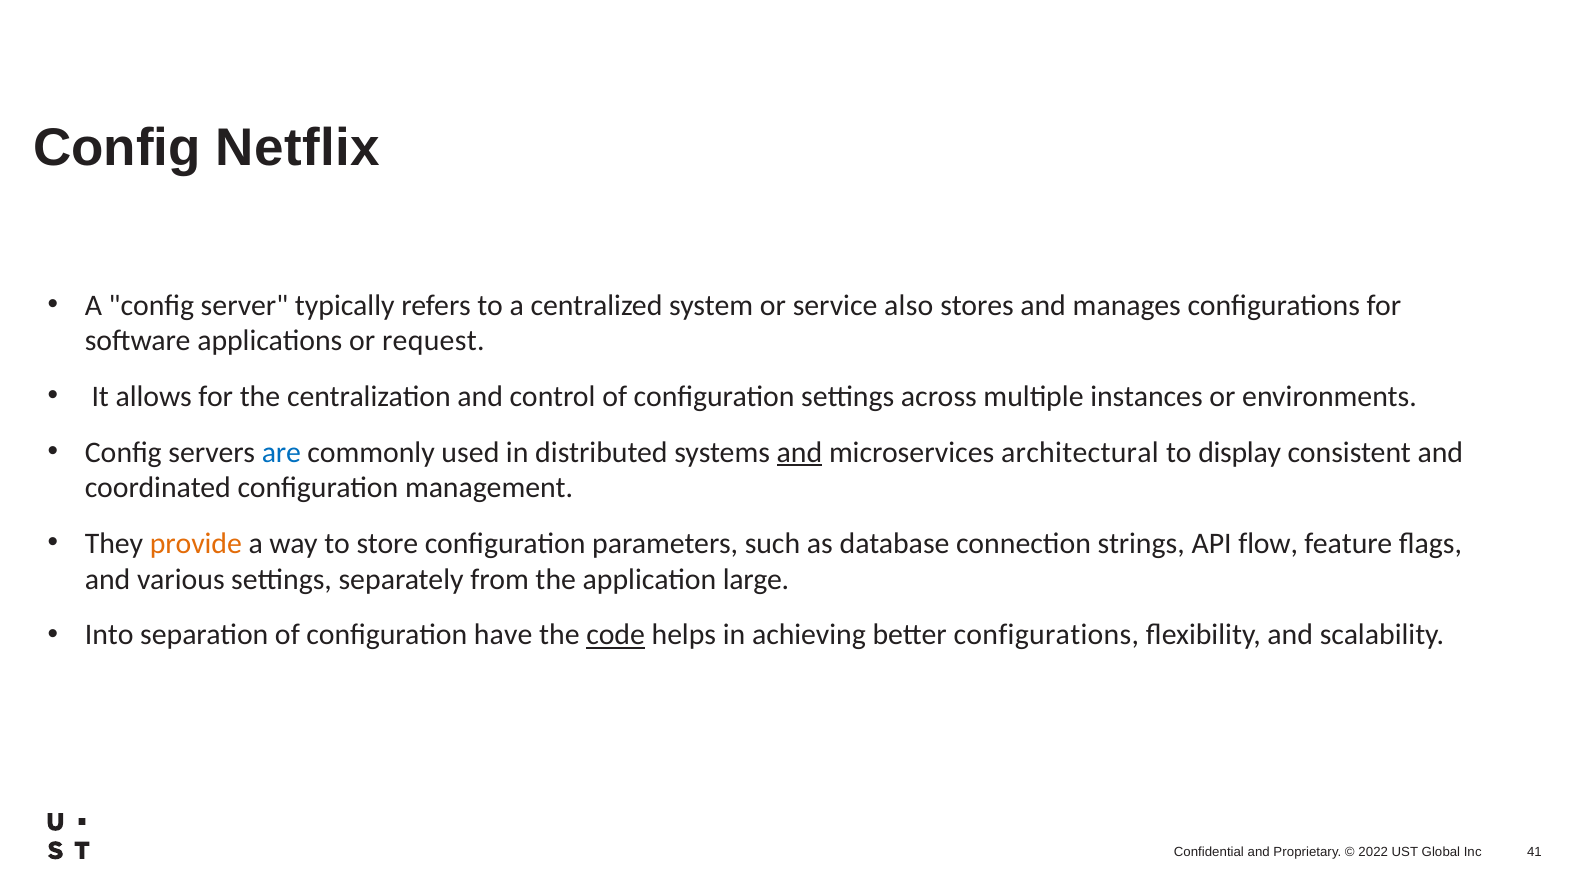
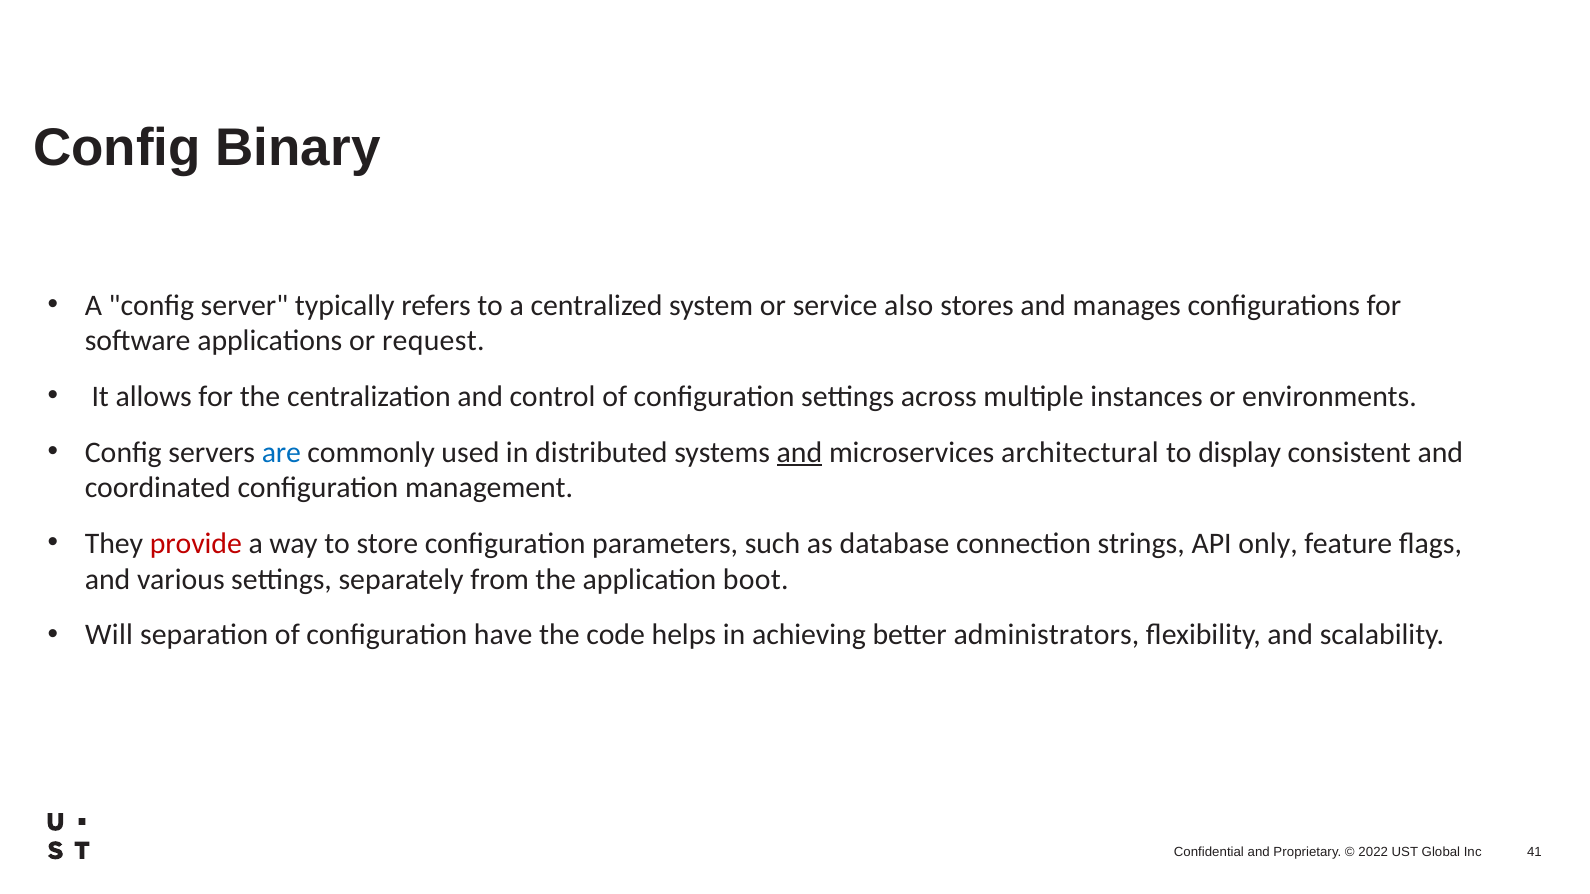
Netflix: Netflix -> Binary (298, 148)
provide colour: orange -> red (196, 544)
flow: flow -> only (1268, 544)
large: large -> boot (756, 580)
Into: Into -> Will (109, 635)
code underline: present -> none (616, 635)
better configurations: configurations -> administrators (1046, 635)
